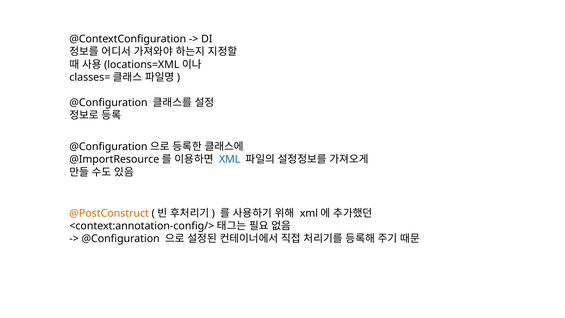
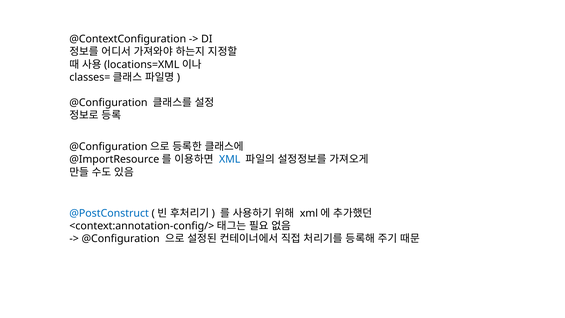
@PostConstruct colour: orange -> blue (109, 213)
